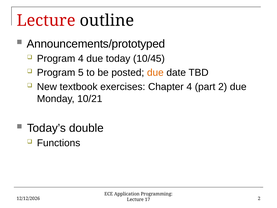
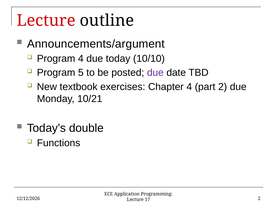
Announcements/prototyped: Announcements/prototyped -> Announcements/argument (96, 44)
10/45: 10/45 -> 10/10 (149, 59)
due colour: orange -> purple (155, 73)
